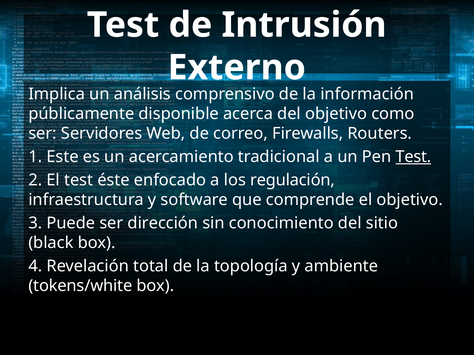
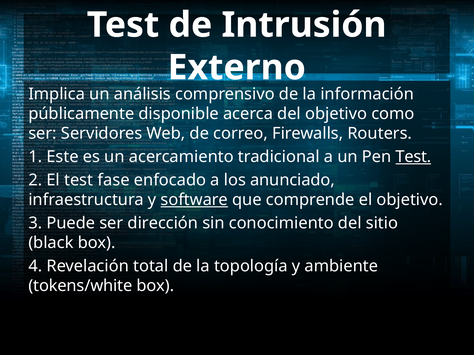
éste: éste -> fase (114, 180)
regulación: regulación -> anunciado (292, 180)
software underline: none -> present (194, 200)
